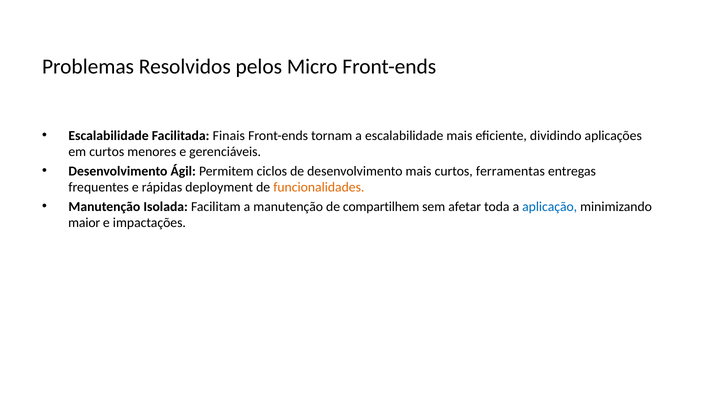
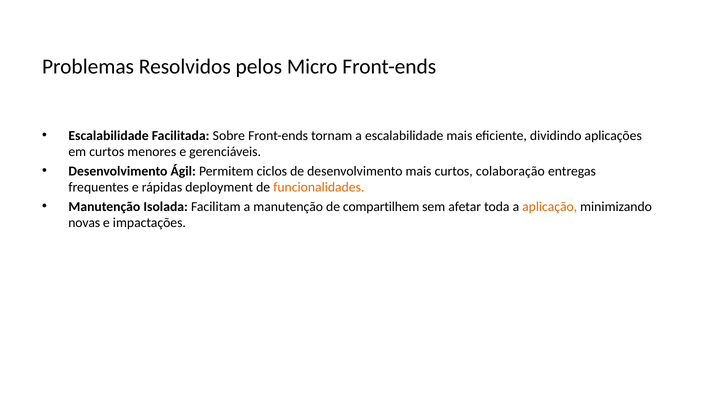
Finais: Finais -> Sobre (229, 136)
ferramentas: ferramentas -> colaboração (510, 171)
aplicação colour: blue -> orange (550, 207)
maior: maior -> novas (84, 223)
